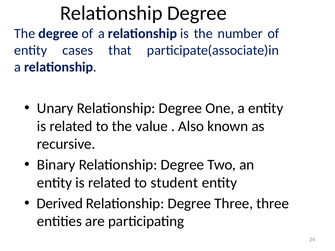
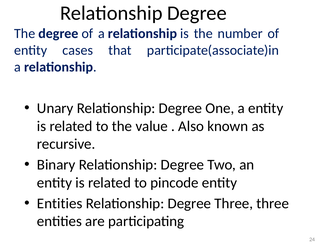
student: student -> pincode (175, 183)
Derived: Derived -> Entities (60, 204)
